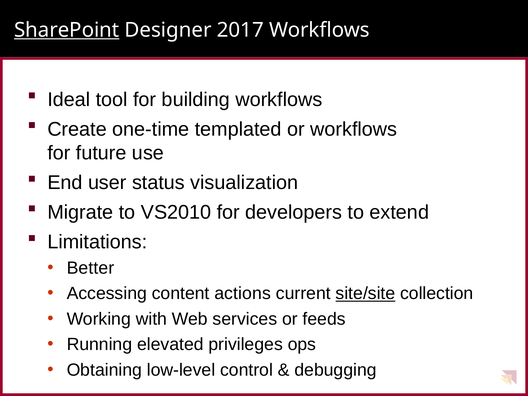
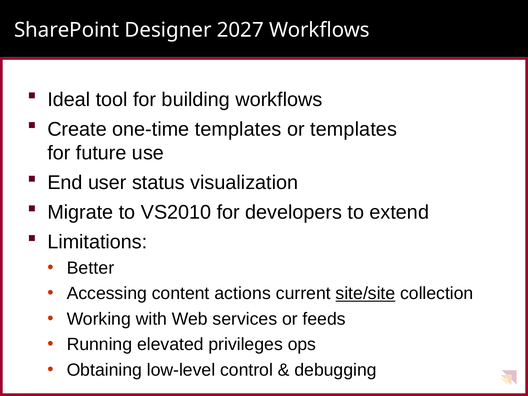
SharePoint underline: present -> none (67, 30)
2017: 2017 -> 2027 (240, 30)
one-time templated: templated -> templates (238, 129)
or workflows: workflows -> templates (354, 129)
